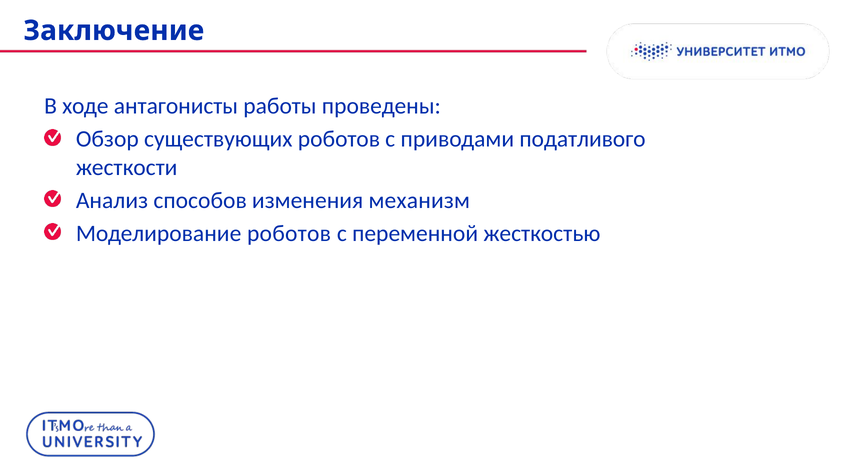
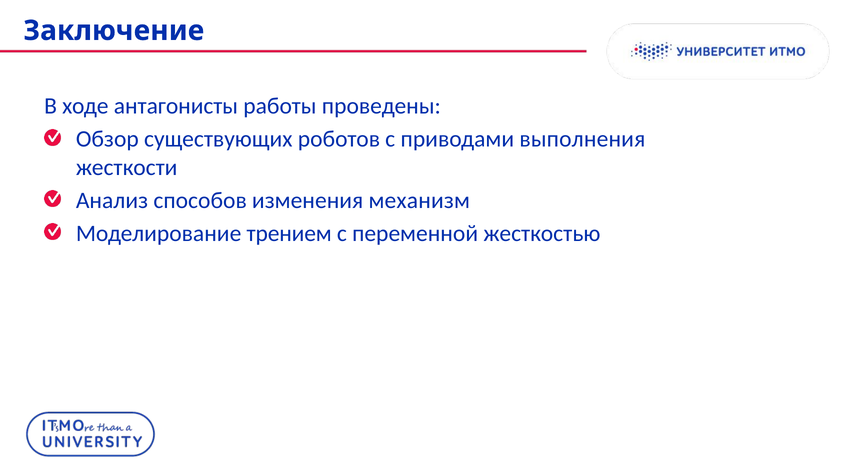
податливого: податливого -> выполнения (582, 139)
Моделирование роботов: роботов -> трением (289, 234)
